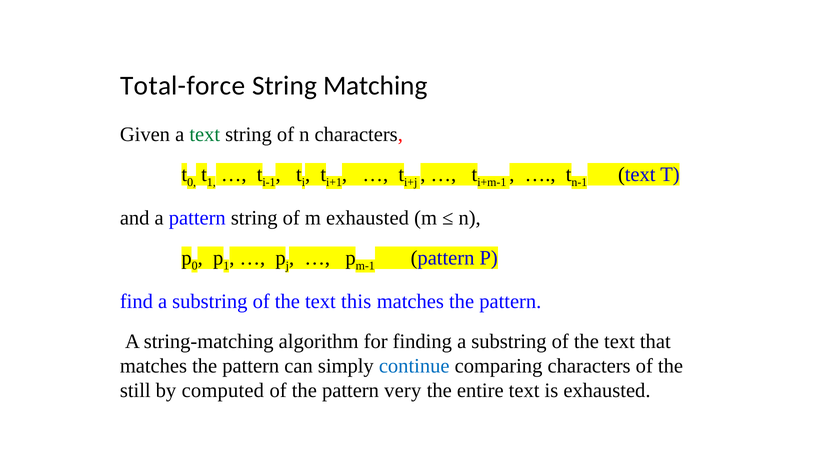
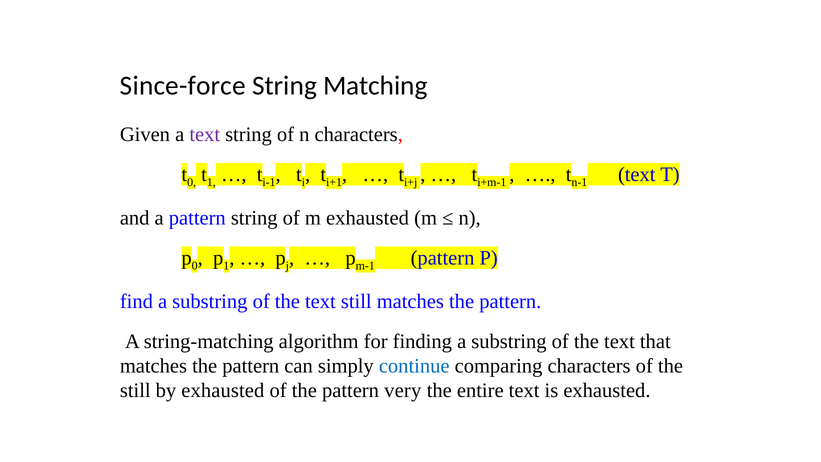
Total-force: Total-force -> Since-force (183, 86)
text colour: green -> purple (205, 134)
text this: this -> still (356, 301)
by computed: computed -> exhausted (223, 391)
